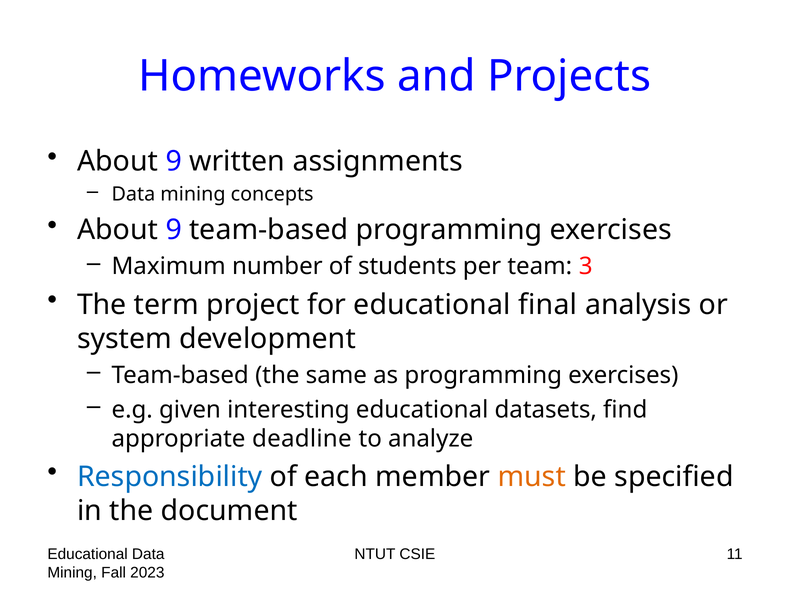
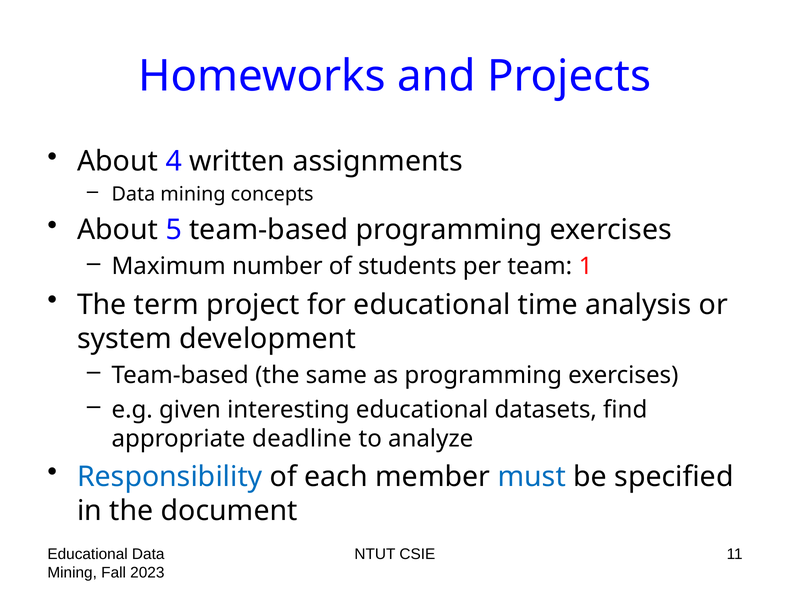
9: 9 -> 4 (174, 161)
9: 9 -> 5 (174, 230)
3: 3 -> 1 (586, 266)
final: final -> time (548, 304)
must colour: orange -> blue (532, 476)
